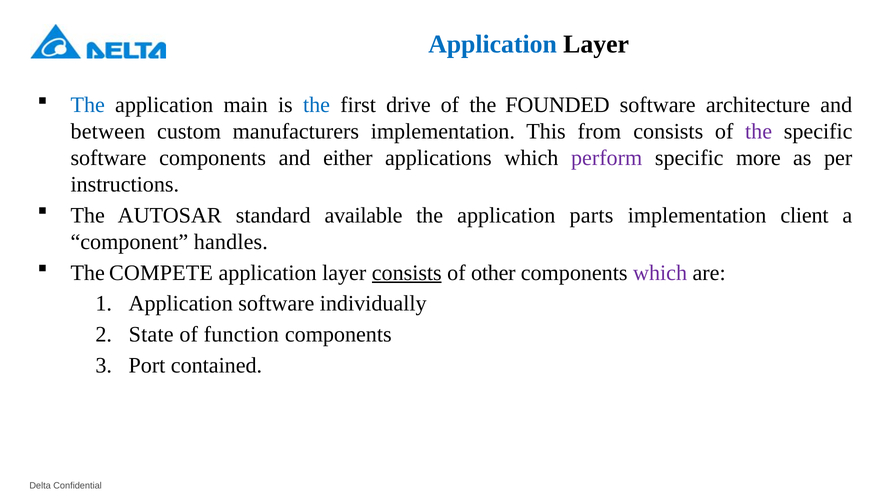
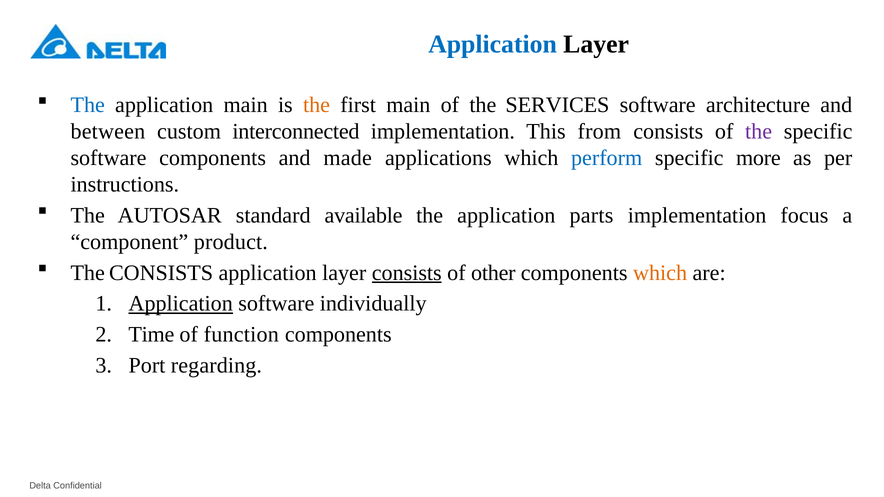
the colour: blue -> orange (317, 105)
first drive: drive -> main (408, 105)
FOUNDED: FOUNDED -> SERVICES (557, 105)
manufacturers: manufacturers -> interconnected (296, 131)
either: either -> made (348, 158)
perform colour: purple -> blue (607, 158)
client: client -> focus (804, 215)
handles: handles -> product (231, 242)
The COMPETE: COMPETE -> CONSISTS (161, 273)
which colour: purple -> orange (660, 273)
Application underline: none -> present (181, 304)
State: State -> Time (151, 335)
contained: contained -> regarding (216, 366)
